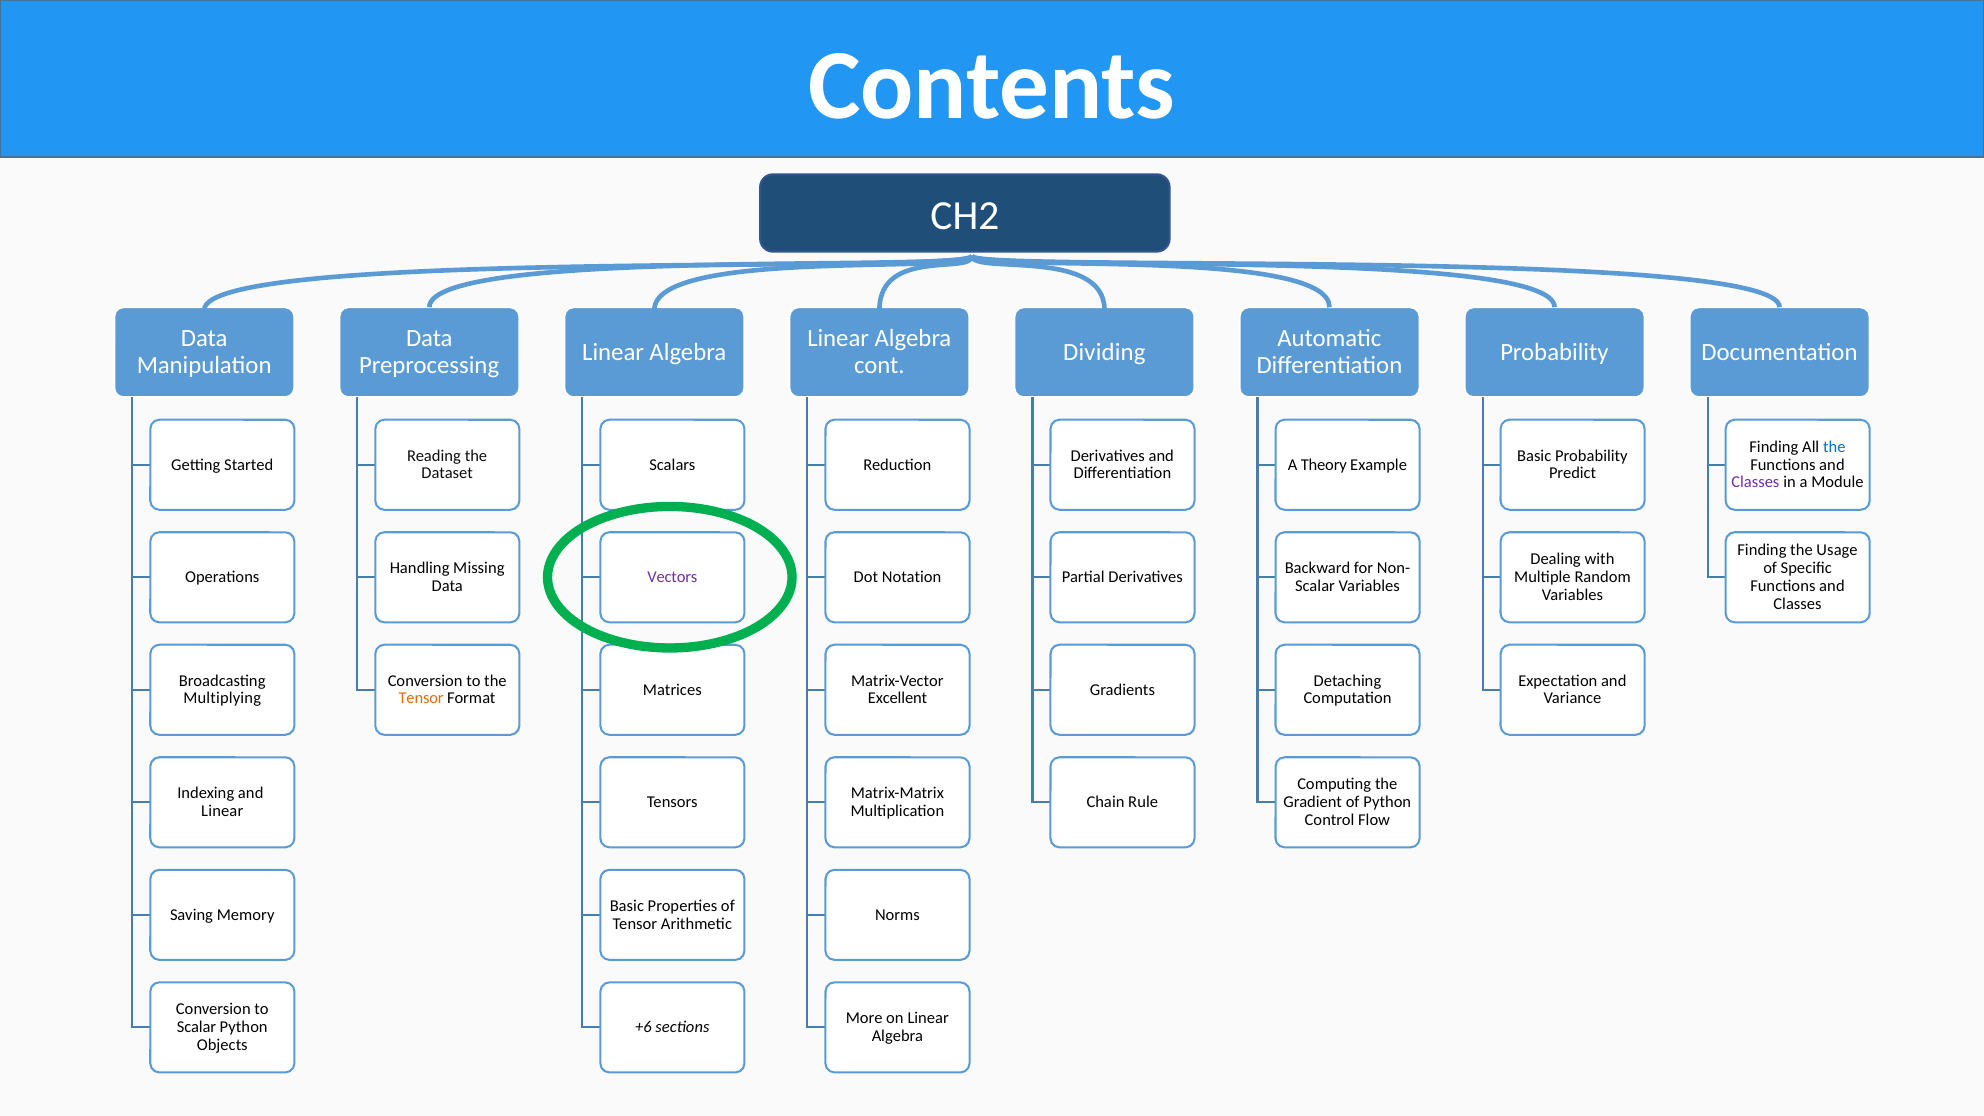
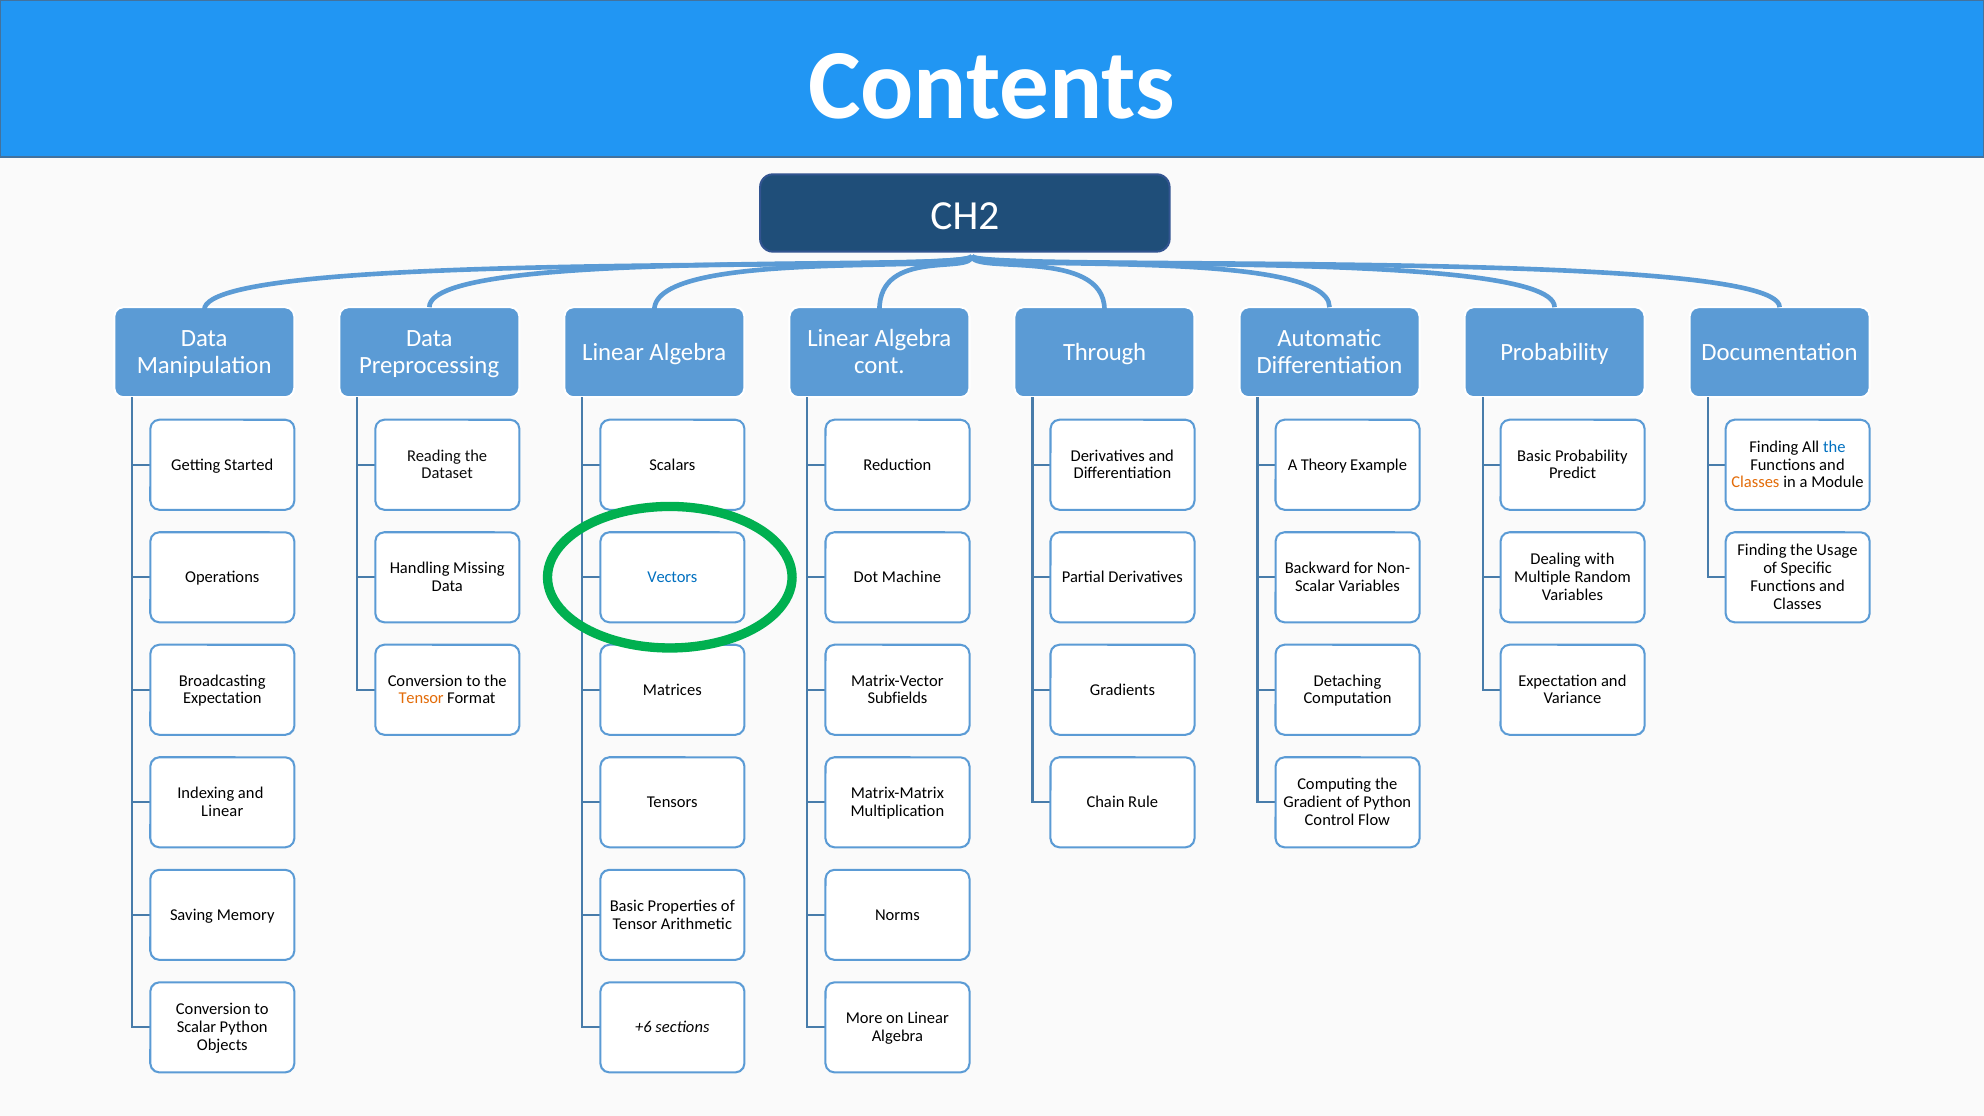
Dividing: Dividing -> Through (1105, 352)
Classes colour: purple -> orange (1755, 482)
Vectors colour: purple -> blue (672, 577)
Notation: Notation -> Machine (911, 577)
Multiplying: Multiplying -> Expectation (222, 699)
Excellent: Excellent -> Subfields (898, 699)
